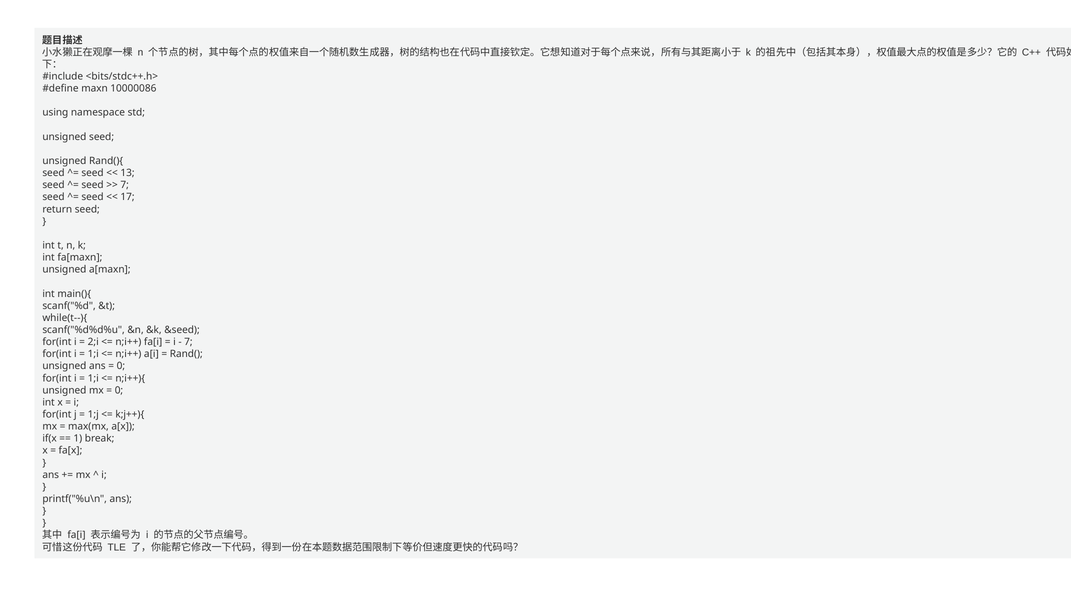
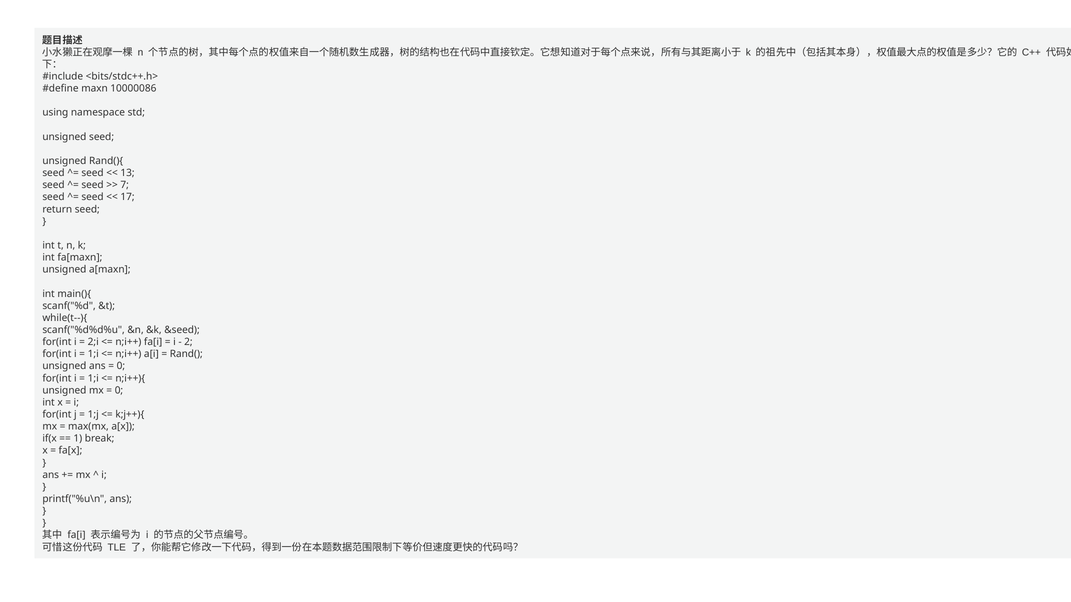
7: 7 -> 2 (188, 342)
